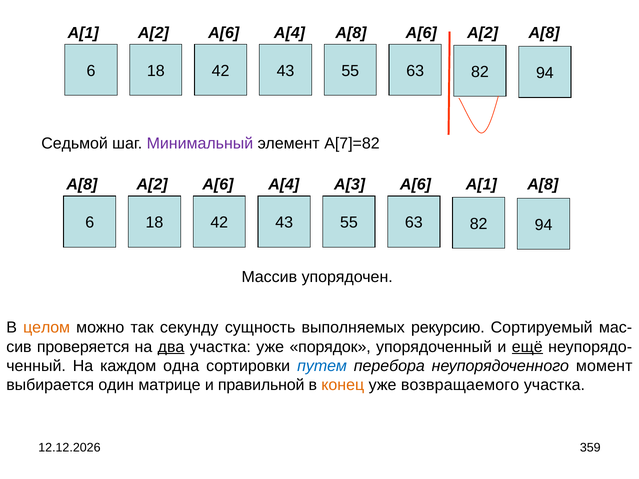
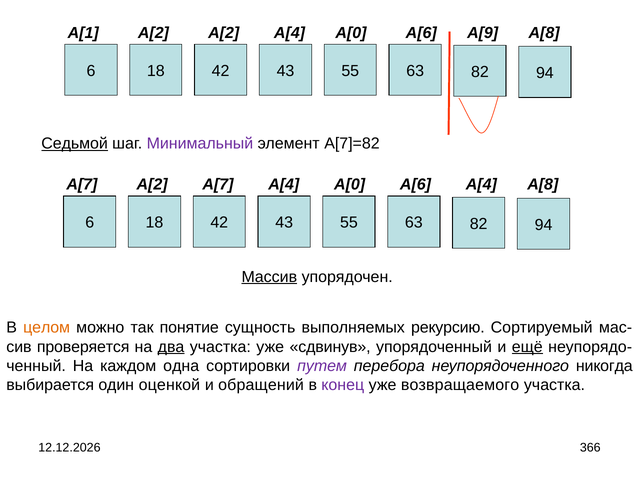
A[1 A[2 A[6: A[6 -> A[2 (224, 33)
A[8: A[8 -> A[0 (351, 33)
A[6 A[2: A[2 -> A[9 (483, 33)
Седьмой underline: none -> present (75, 144)
A[8: A[8 -> A[7 (82, 185)
A[6: A[6 -> A[7 (218, 185)
A[3: A[3 -> A[0 (350, 185)
A[6 A[1: A[1 -> A[4 (481, 185)
Массив underline: none -> present (269, 277)
секунду: секунду -> понятие (189, 328)
порядок: порядок -> сдвинув (330, 347)
путем colour: blue -> purple (322, 366)
момент: момент -> никогда (604, 366)
матрице: матрице -> оценкой (169, 385)
правильной: правильной -> обращений (261, 385)
конец colour: orange -> purple (343, 385)
359: 359 -> 366 (590, 448)
